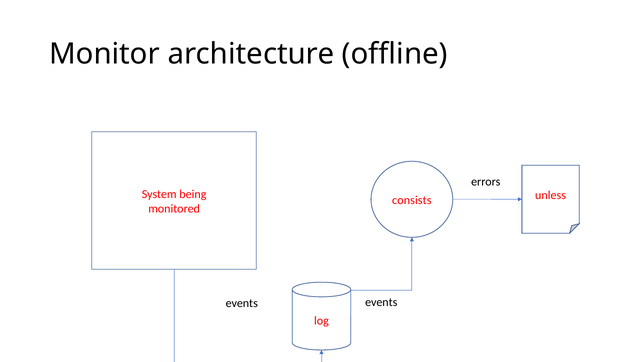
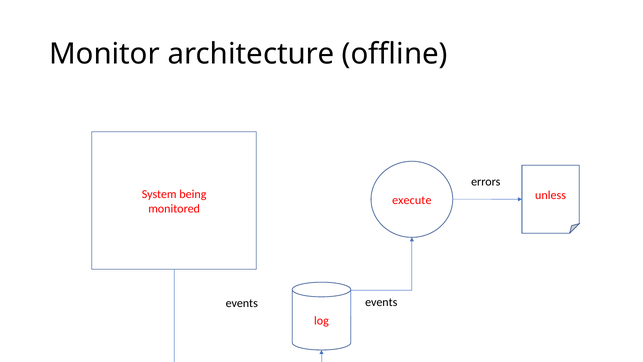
consists: consists -> execute (412, 200)
